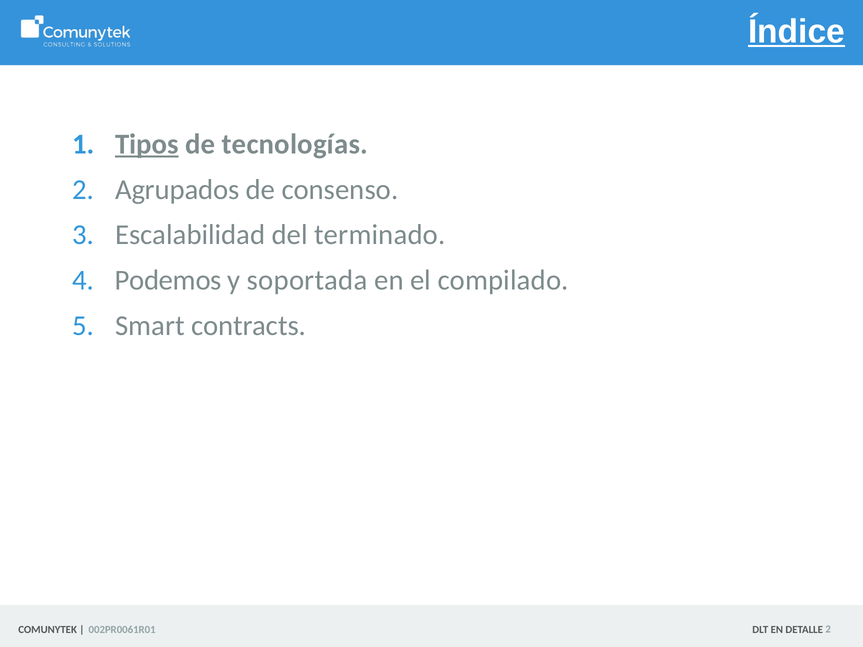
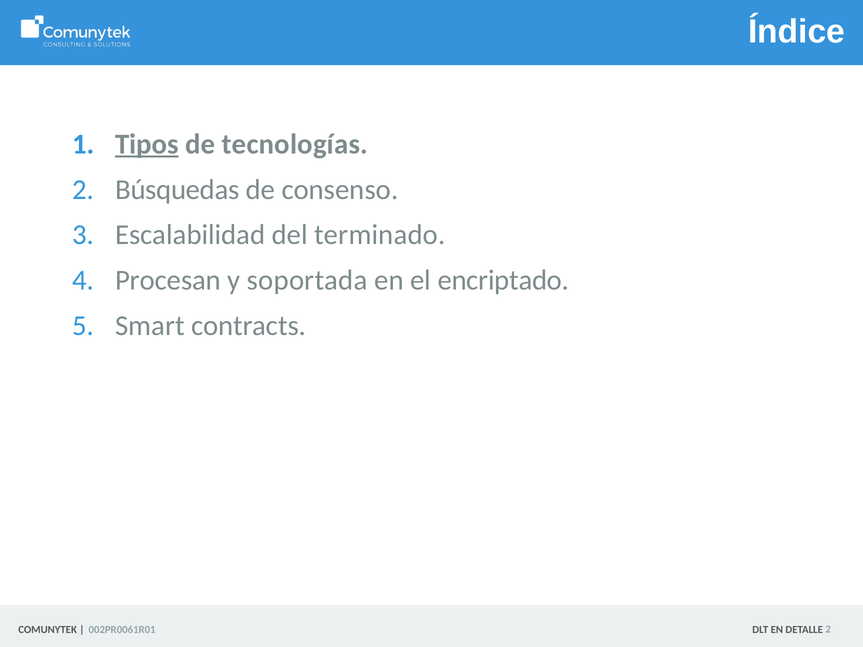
Índice underline: present -> none (796, 32)
Agrupados: Agrupados -> Búsquedas (177, 190)
Podemos: Podemos -> Procesan (168, 280)
compilado: compilado -> encriptado (503, 280)
